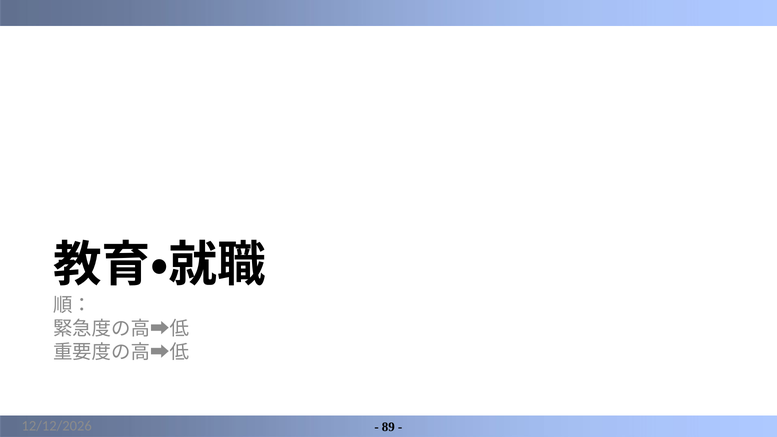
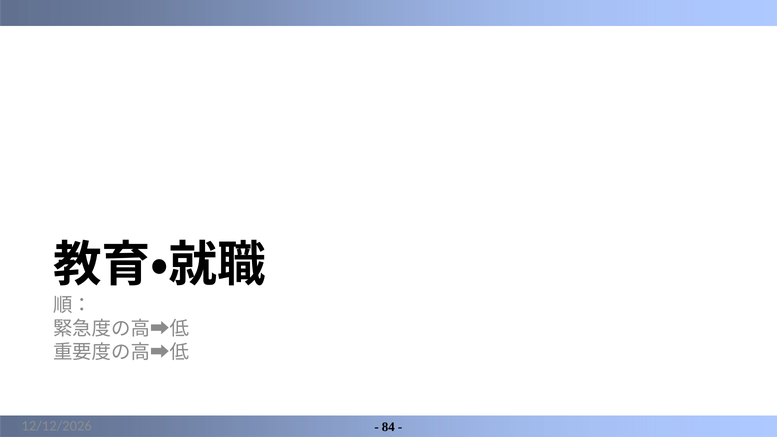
89: 89 -> 84 (388, 427)
